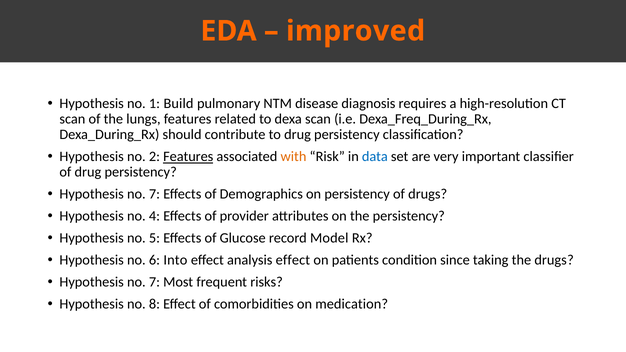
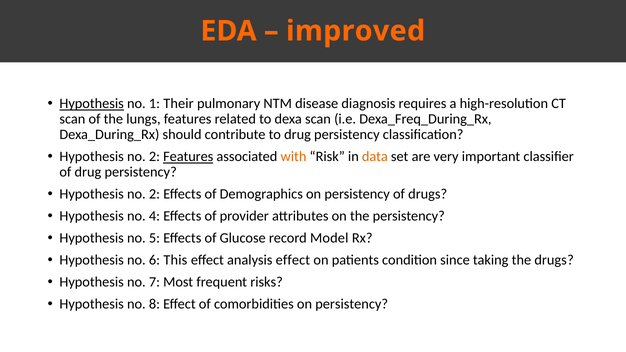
Hypothesis underline: none -> present (92, 104)
Build: Build -> Their (179, 104)
data colour: blue -> orange (375, 157)
7: 7 -> 2 (155, 194)
Into: Into -> This (175, 260)
comorbidities on medication: medication -> persistency (352, 304)
